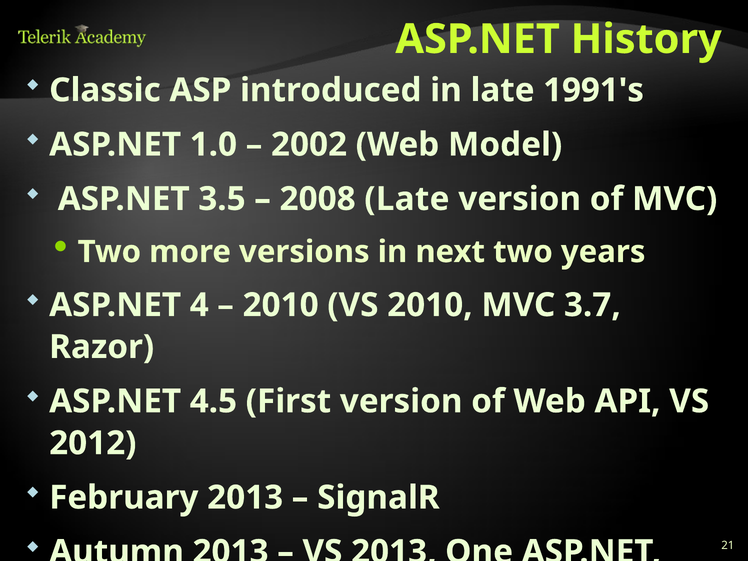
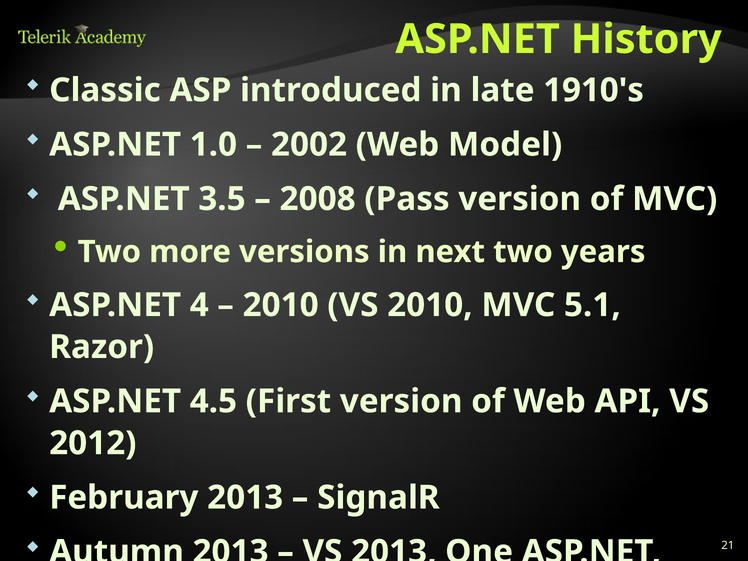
1991's: 1991's -> 1910's (594, 90)
2008 Late: Late -> Pass (407, 199)
3.7: 3.7 -> 5.1 (592, 305)
